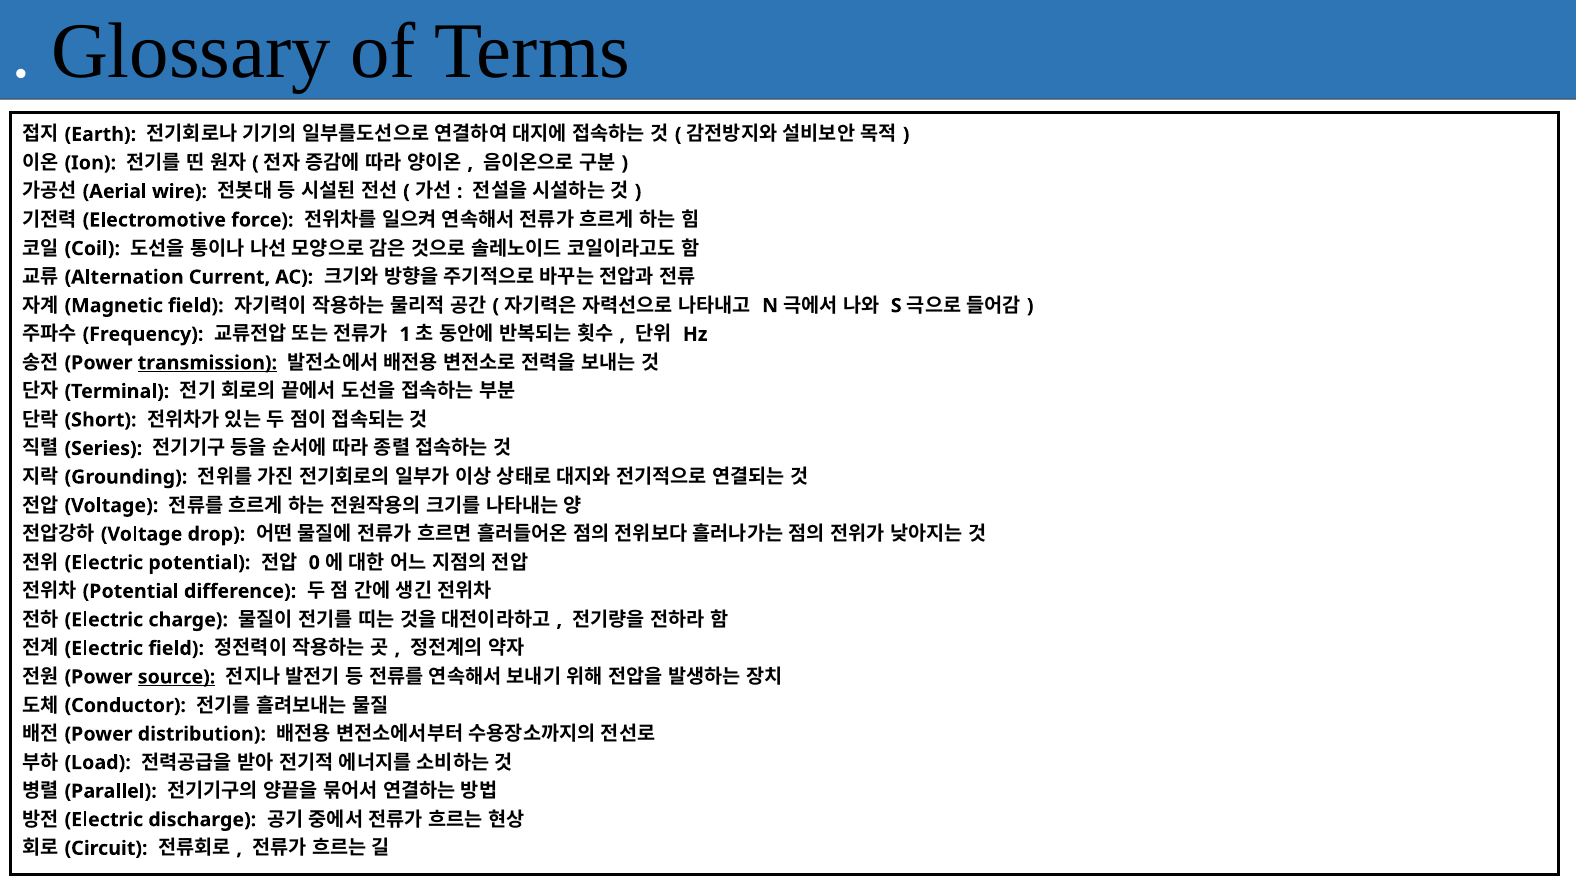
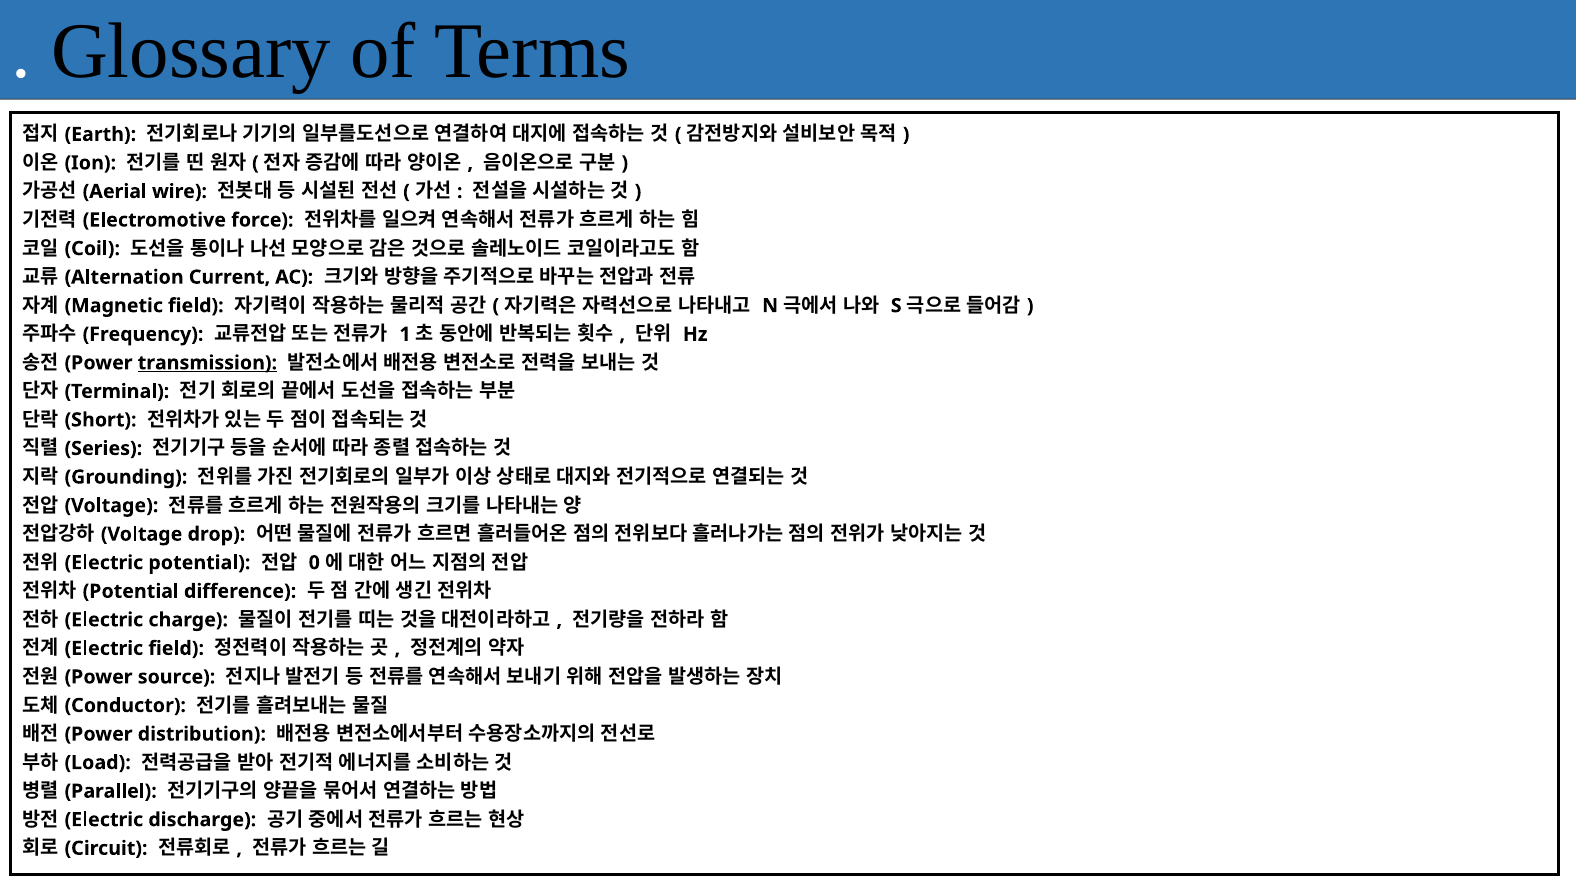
source underline: present -> none (176, 677)
